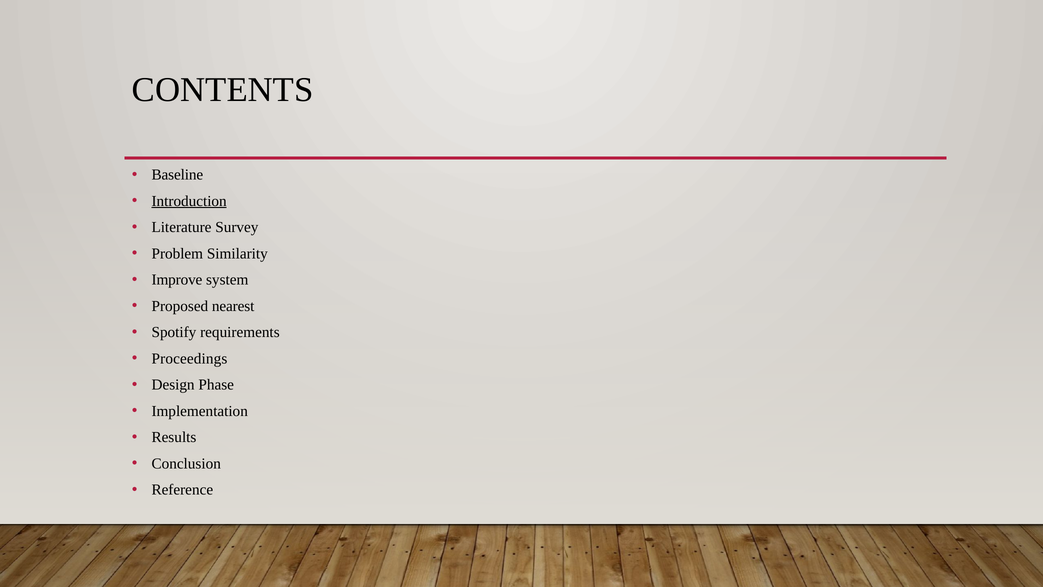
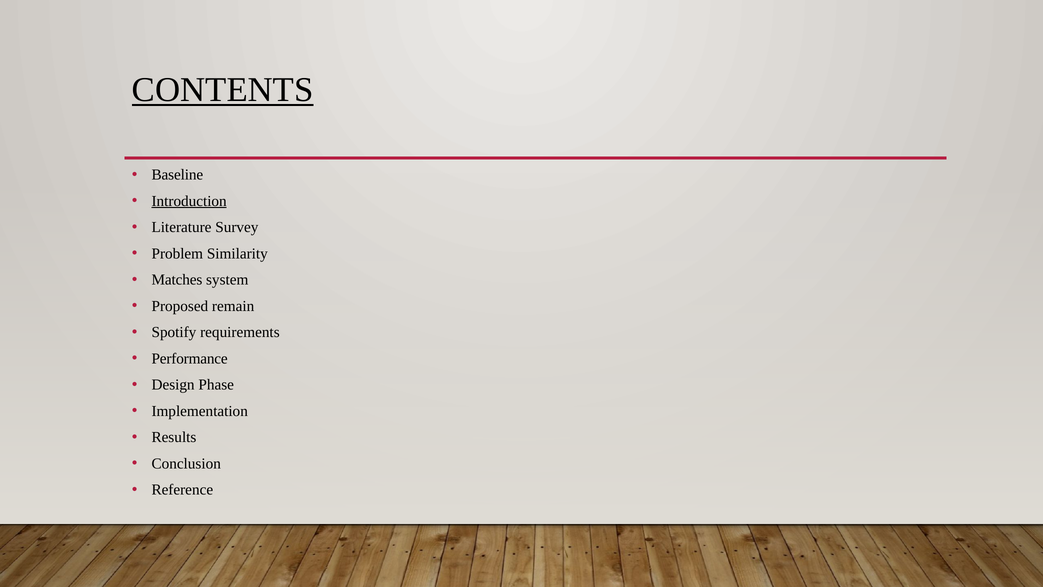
CONTENTS underline: none -> present (223, 90)
Improve: Improve -> Matches (177, 280)
nearest: nearest -> remain (233, 306)
Proceedings: Proceedings -> Performance (190, 358)
